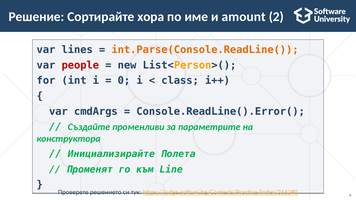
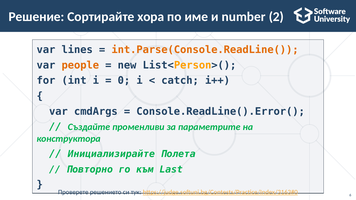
amount: amount -> number (244, 17)
people colour: red -> orange (80, 65)
class: class -> catch (180, 81)
Променят: Променят -> Повторно (90, 170)
Line: Line -> Last (171, 170)
